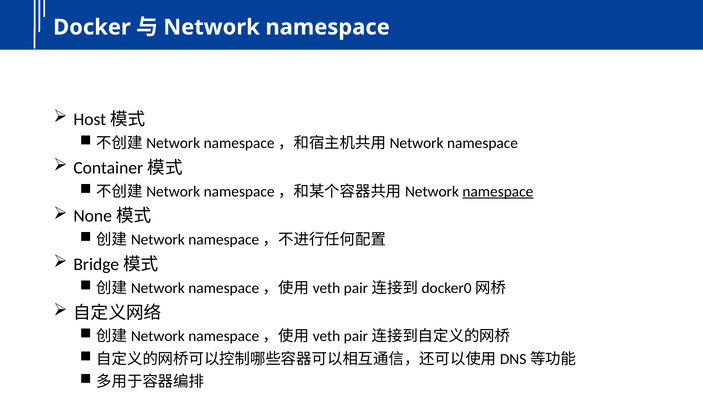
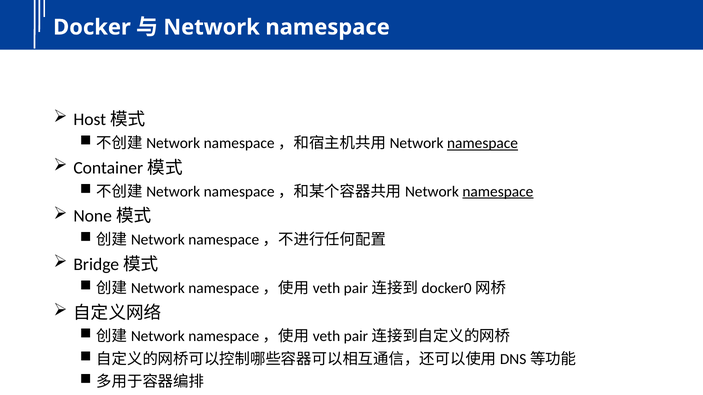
namespace underline: none -> present (482, 143)
